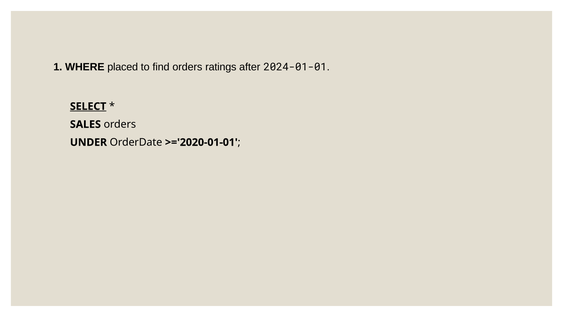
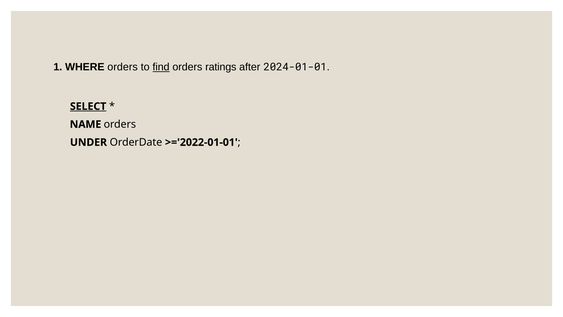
WHERE placed: placed -> orders (123, 67)
find underline: none -> present (161, 67)
SALES: SALES -> NAME (86, 124)
>='2020-01-01: >='2020-01-01 -> >='2022-01-01 (201, 142)
